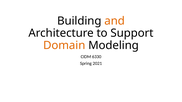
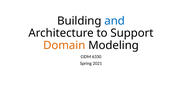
and colour: orange -> blue (115, 21)
